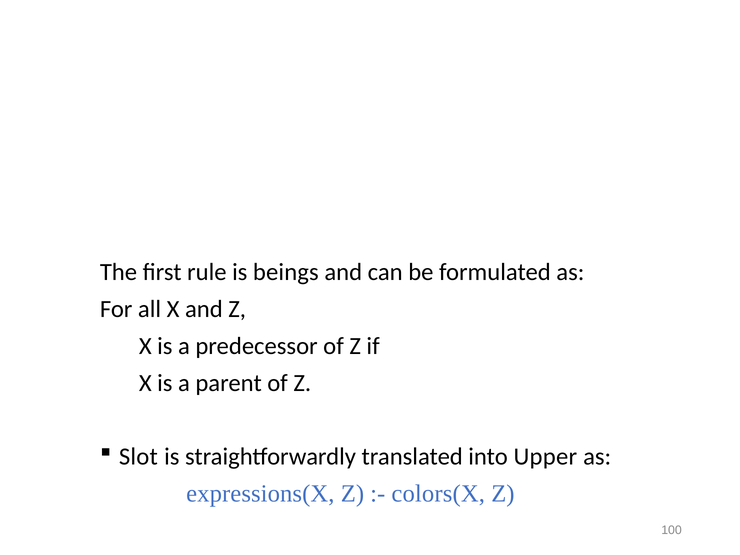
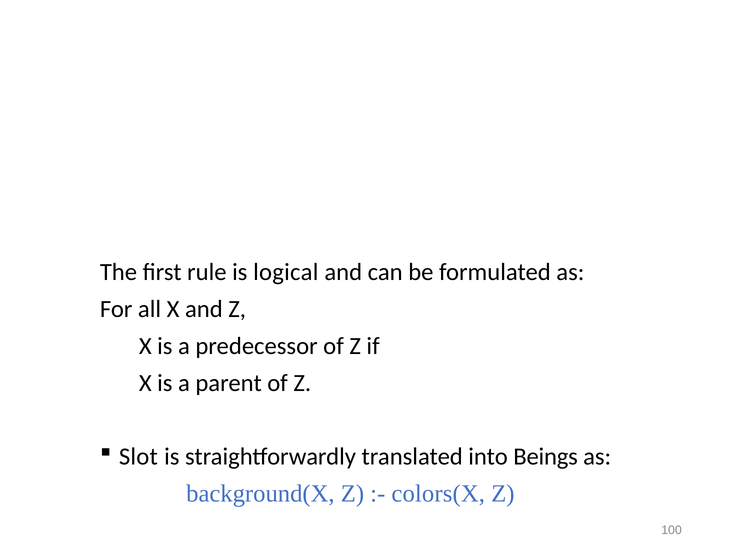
beings: beings -> logical (286, 272)
Upper: Upper -> Beings (546, 457)
expressions(X: expressions(X -> background(X (260, 494)
